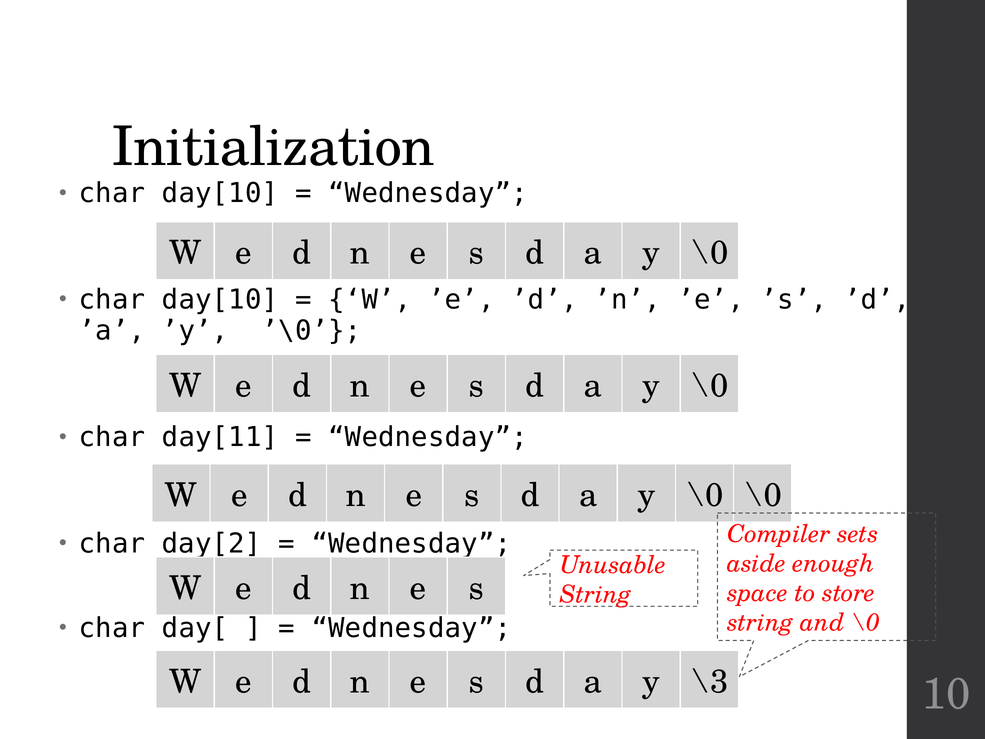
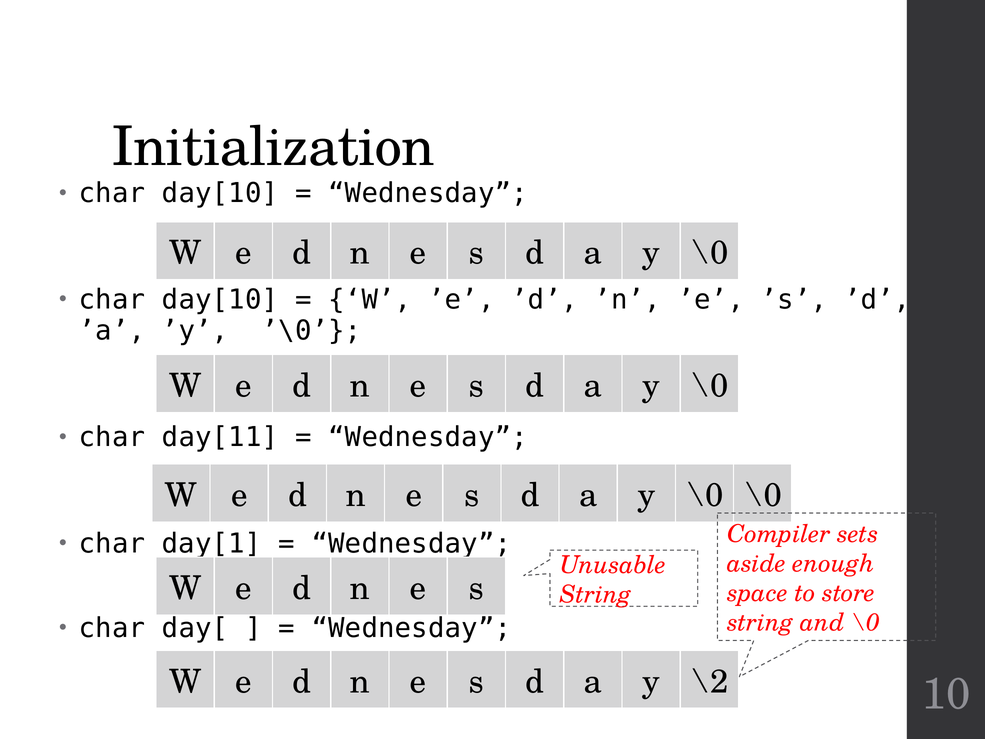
day[2: day[2 -> day[1 (212, 543)
\3: \3 -> \2 (709, 681)
